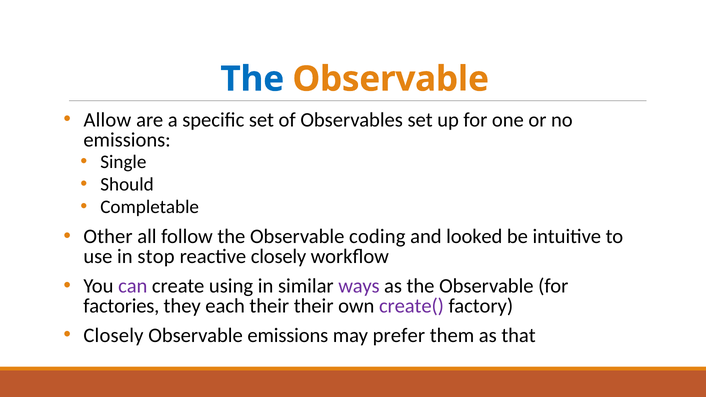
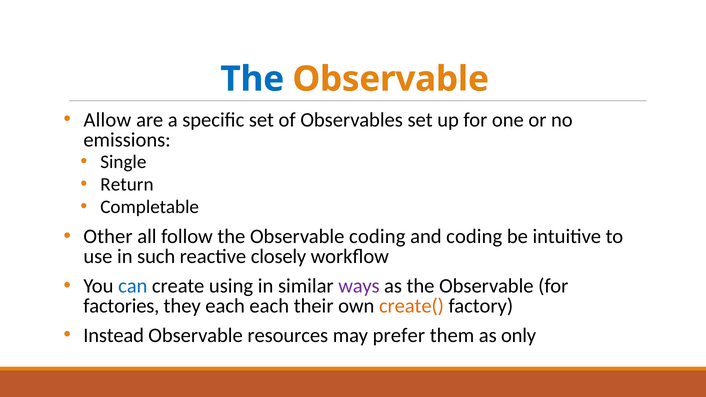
Should: Should -> Return (127, 184)
and looked: looked -> coding (474, 237)
stop: stop -> such (156, 257)
can colour: purple -> blue (133, 286)
each their: their -> each (269, 306)
create( colour: purple -> orange (411, 306)
Closely: Closely -> Instead (114, 335)
Observable emissions: emissions -> resources (288, 335)
that: that -> only (519, 335)
